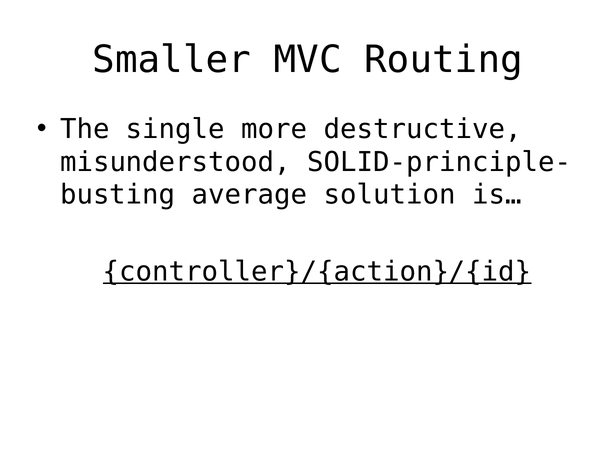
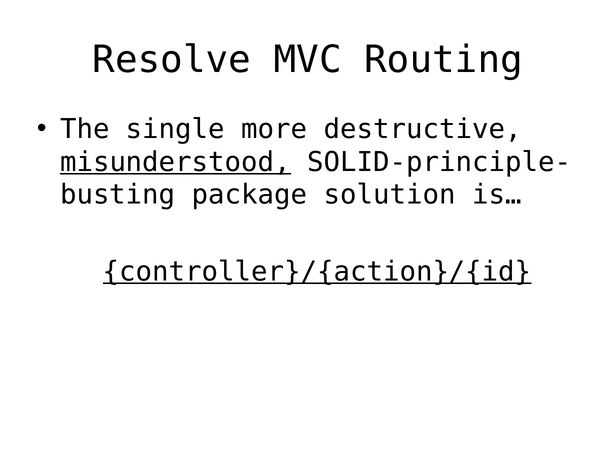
Smaller: Smaller -> Resolve (172, 60)
misunderstood underline: none -> present (175, 162)
average: average -> package (250, 195)
